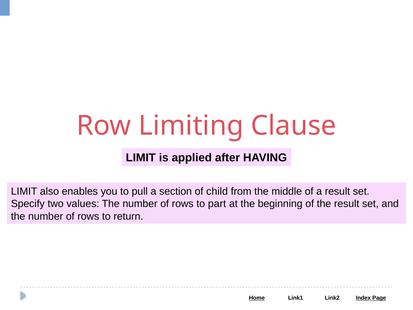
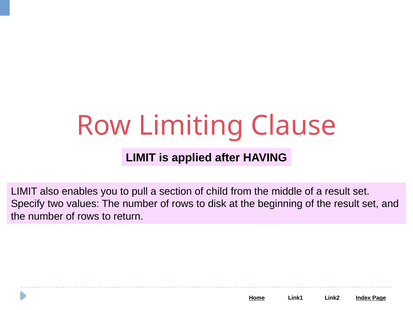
part: part -> disk (217, 204)
